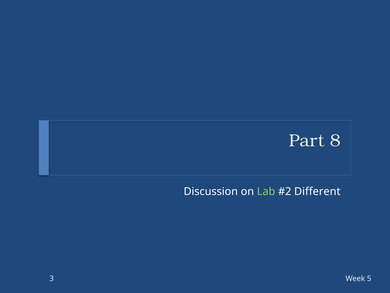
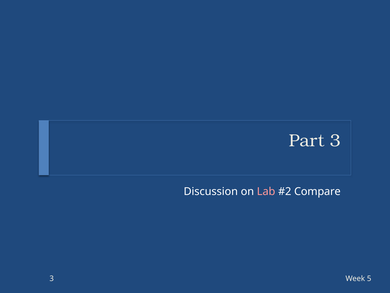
Part 8: 8 -> 3 (335, 140)
Lab colour: light green -> pink (266, 191)
Different: Different -> Compare (317, 191)
